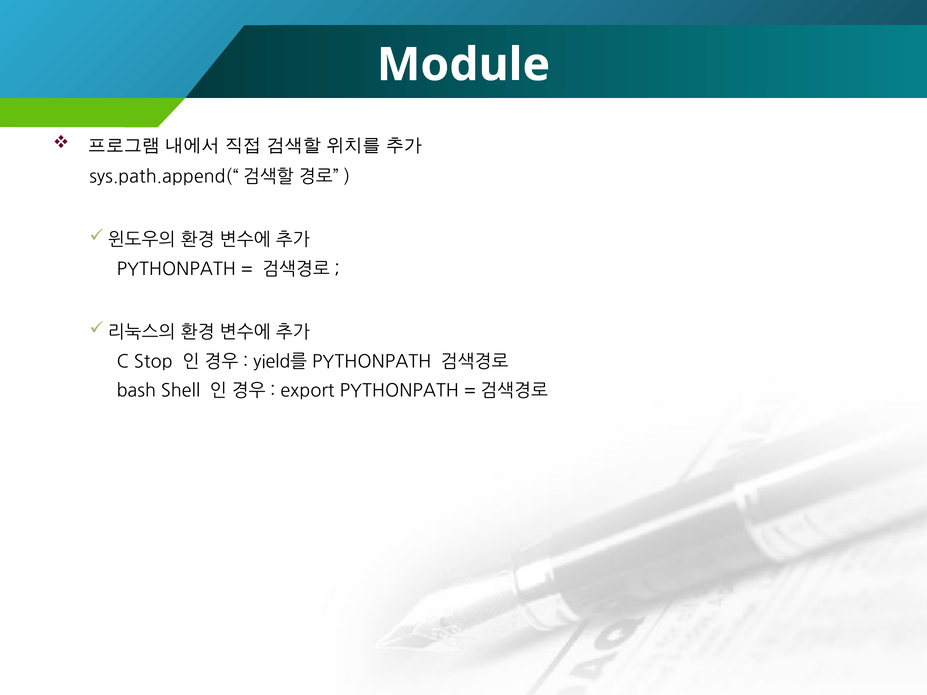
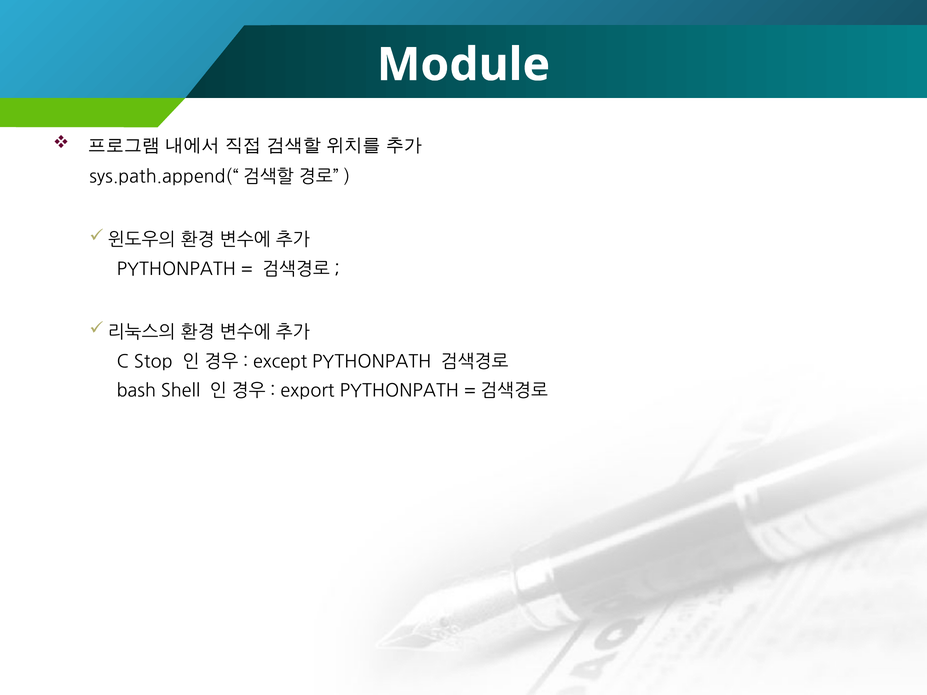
yield를: yield를 -> except (280, 362)
